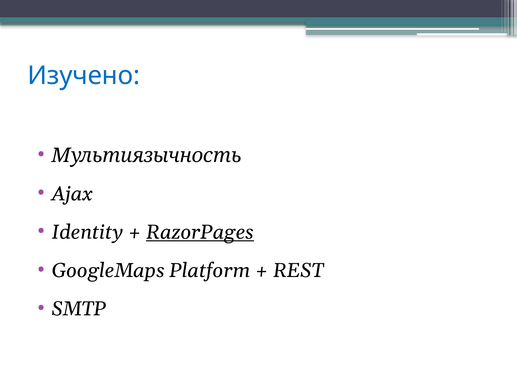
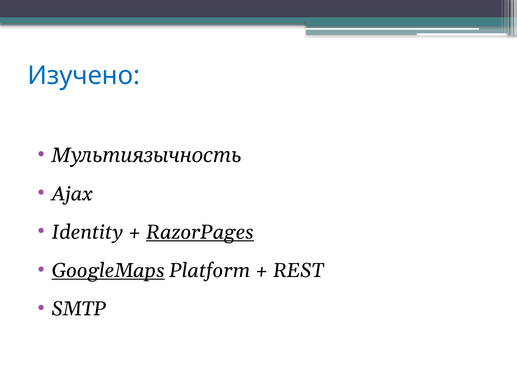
GoogleMaps underline: none -> present (108, 270)
